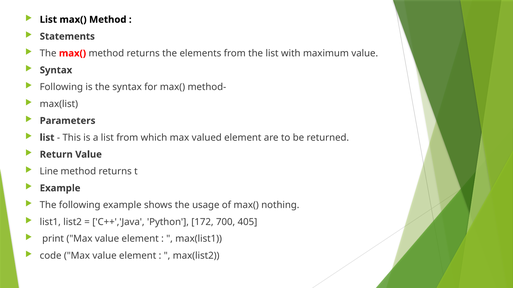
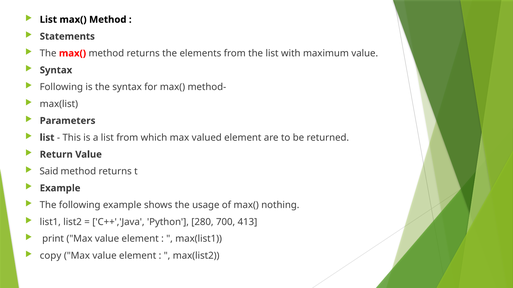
Line: Line -> Said (49, 172)
172: 172 -> 280 (202, 222)
405: 405 -> 413 (247, 222)
code: code -> copy (51, 256)
